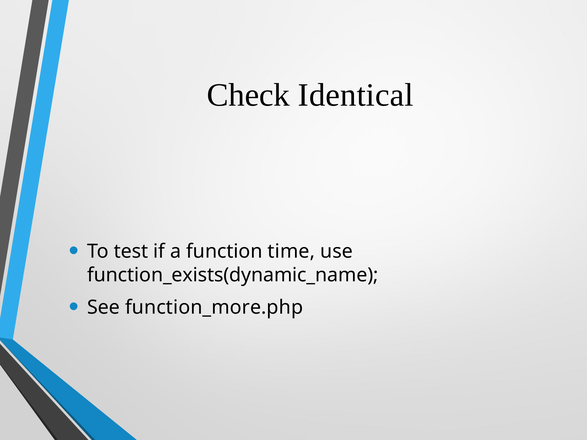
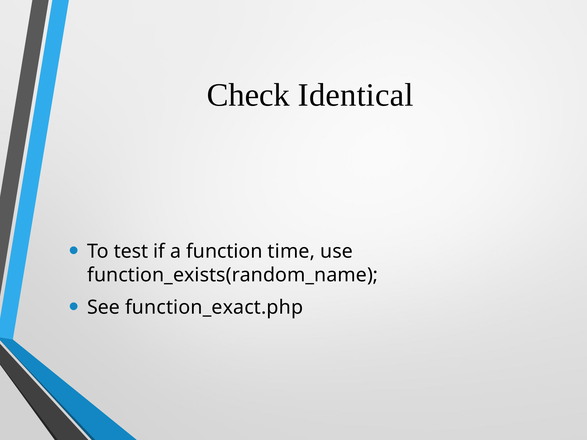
function_exists(dynamic_name: function_exists(dynamic_name -> function_exists(random_name (233, 275)
function_more.php: function_more.php -> function_exact.php (214, 307)
